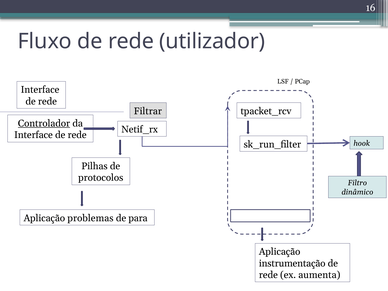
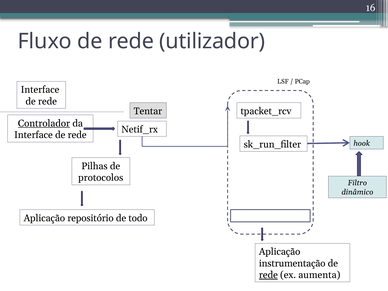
Filtrar: Filtrar -> Tentar (148, 111)
problemas: problemas -> repositório (91, 218)
para: para -> todo (138, 218)
rede underline: none -> present (268, 275)
